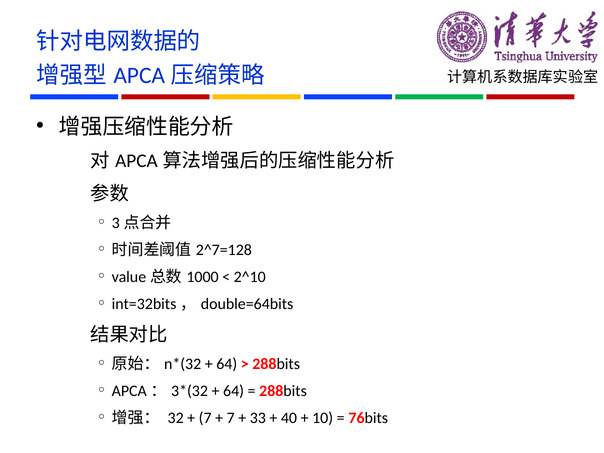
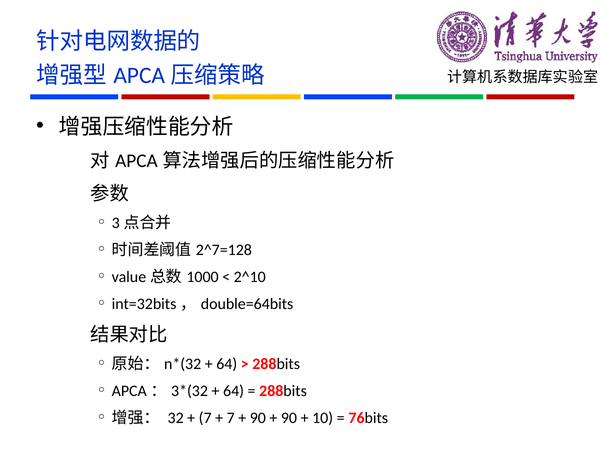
33: 33 -> 90 (258, 418)
40: 40 -> 90 (289, 418)
